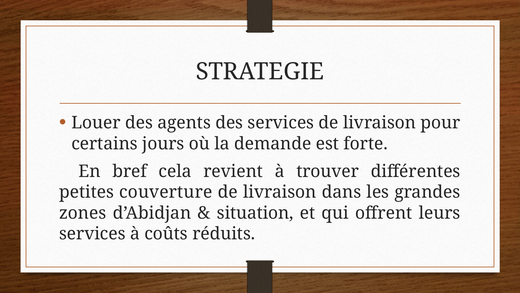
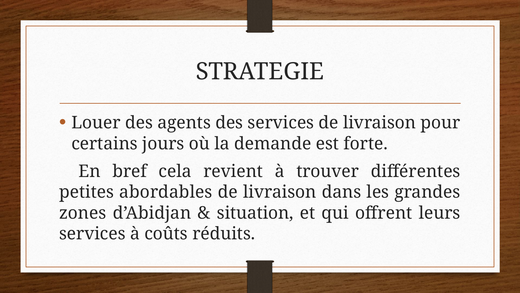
couverture: couverture -> abordables (166, 192)
